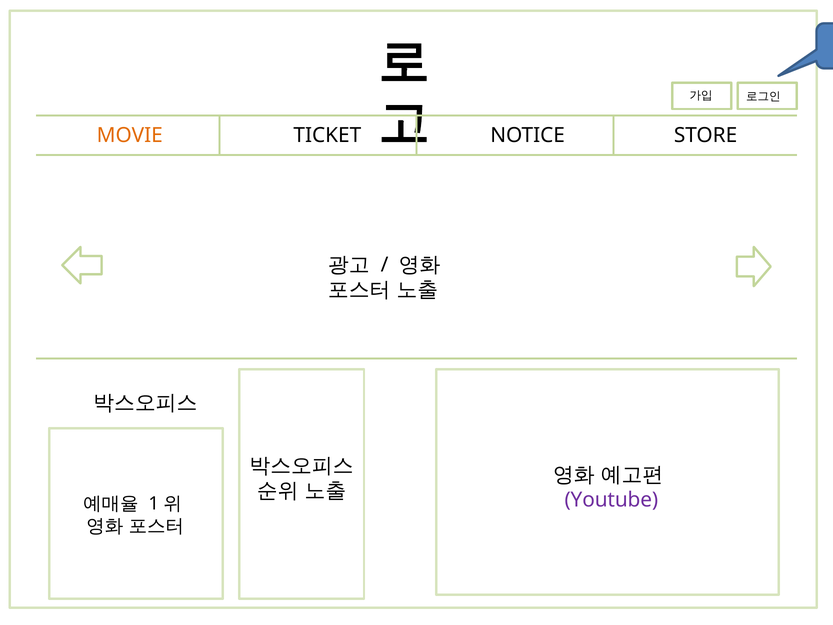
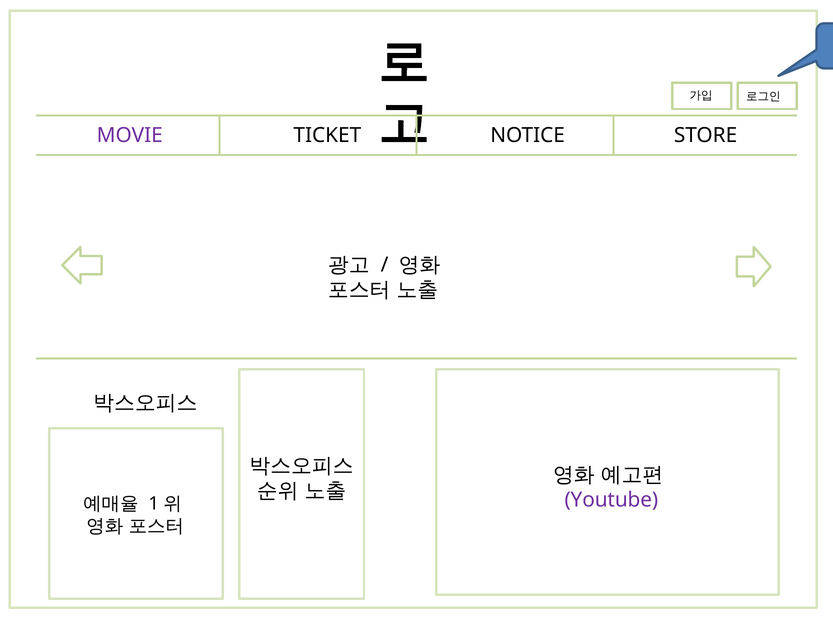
MOVIE colour: orange -> purple (130, 135)
